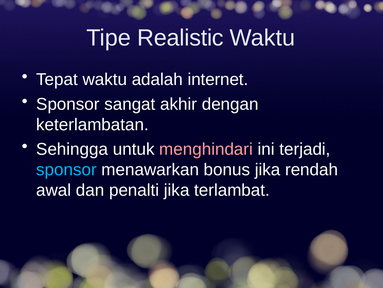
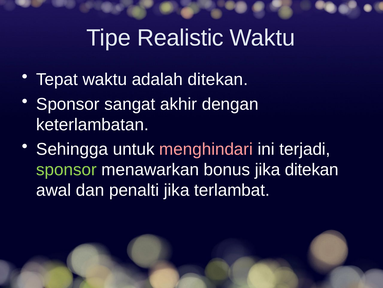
adalah internet: internet -> ditekan (218, 79)
sponsor colour: light blue -> light green (66, 169)
jika rendah: rendah -> ditekan (312, 169)
